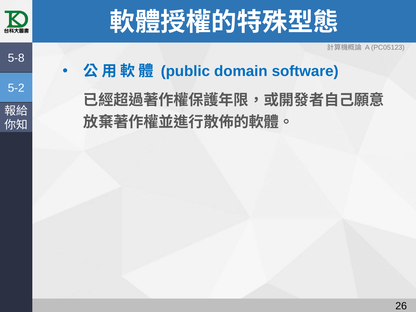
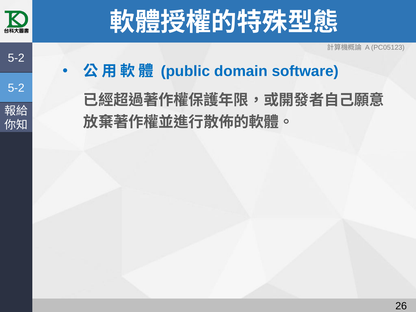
5-8: 5-8 -> 5-2 (16, 58)
